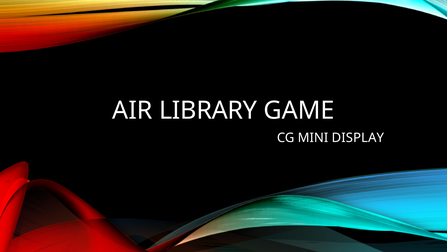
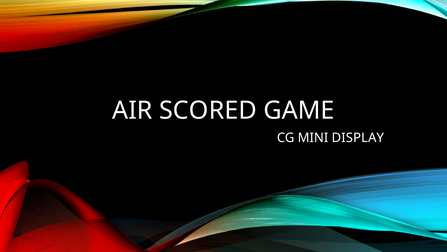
LIBRARY: LIBRARY -> SCORED (208, 110)
